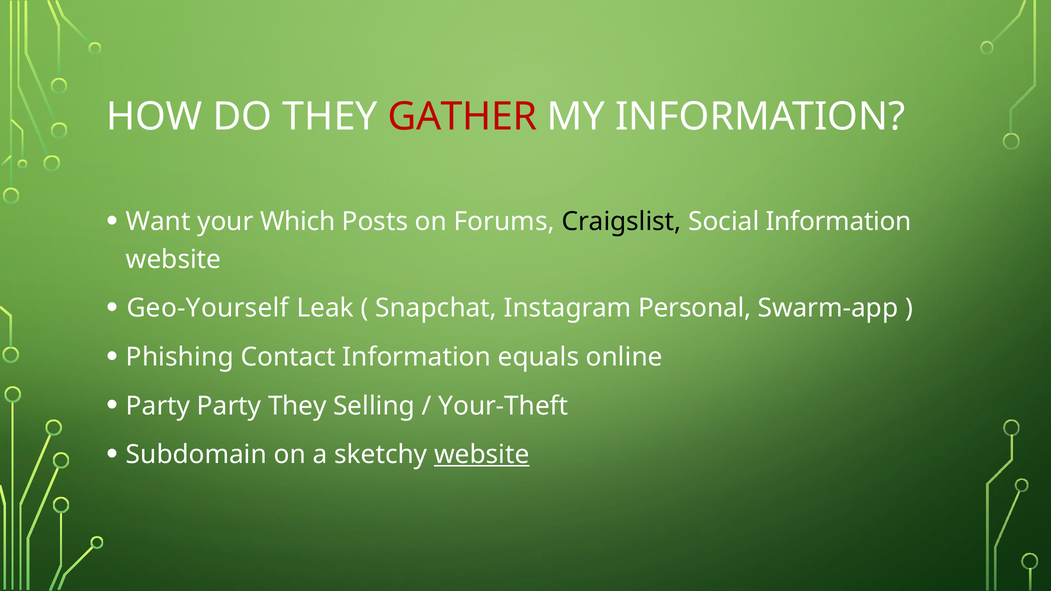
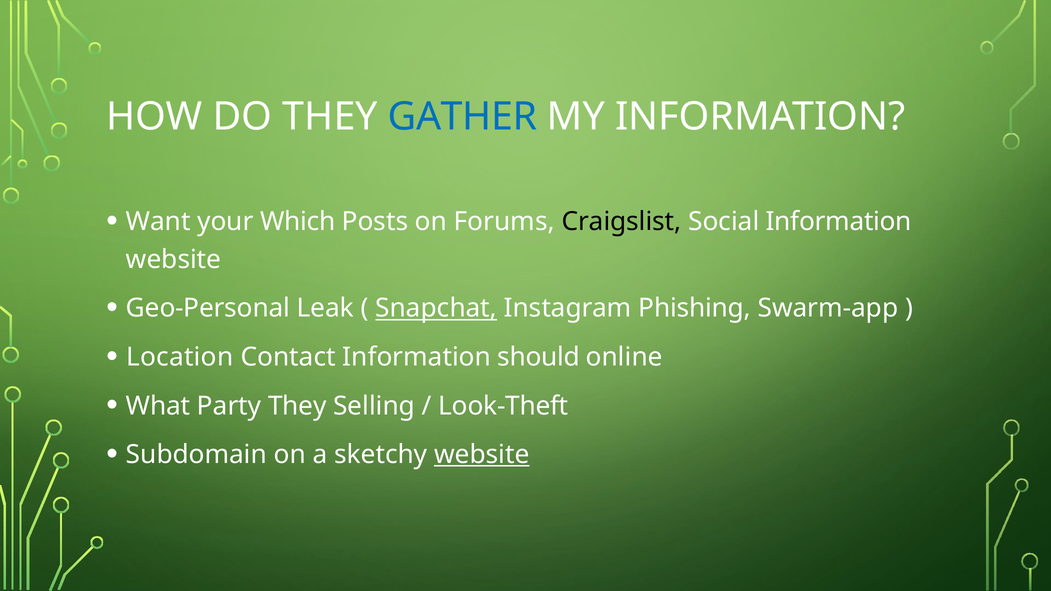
GATHER colour: red -> blue (462, 117)
Geo-Yourself: Geo-Yourself -> Geo-Personal (208, 308)
Snapchat underline: none -> present (436, 308)
Personal: Personal -> Phishing (695, 308)
Phishing: Phishing -> Location (180, 357)
equals: equals -> should (539, 357)
Party: Party -> What (158, 406)
Your-Theft: Your-Theft -> Look-Theft (503, 406)
